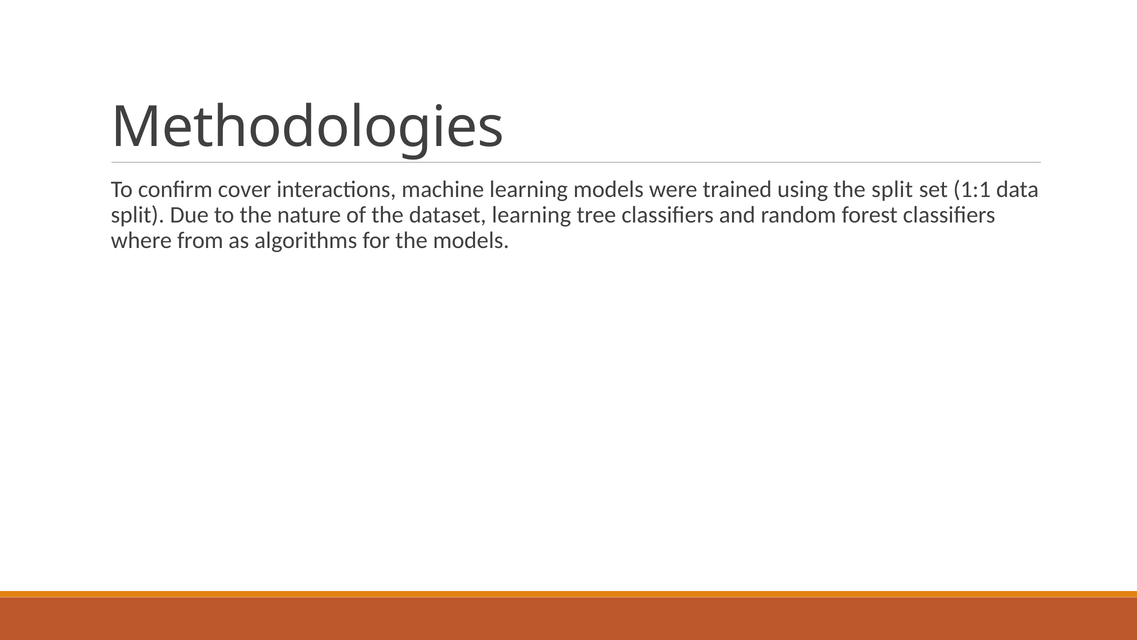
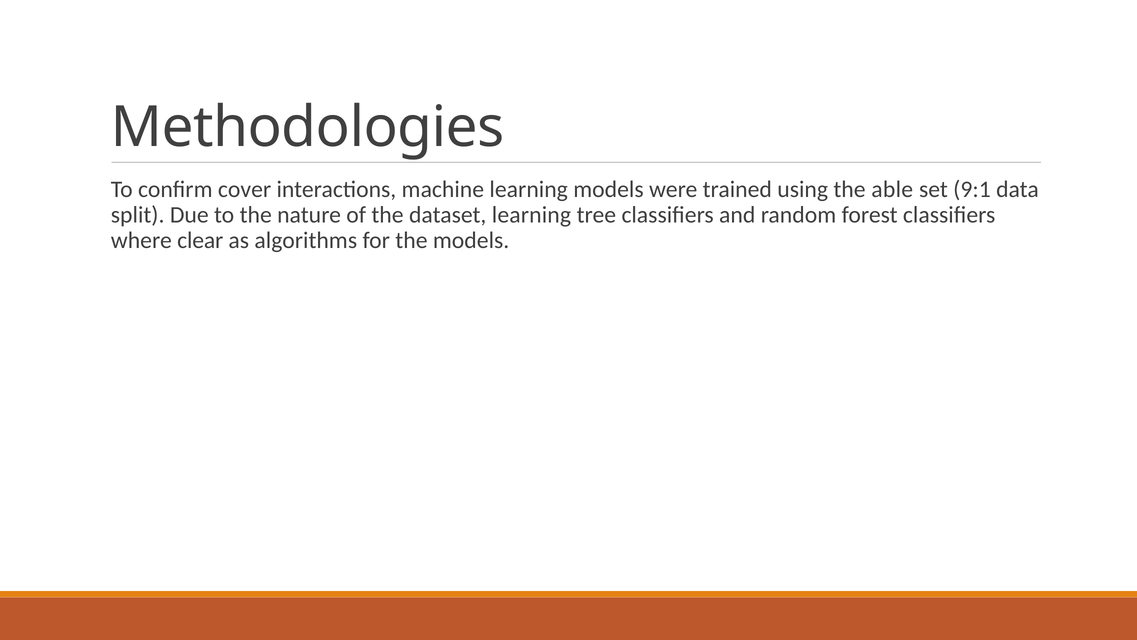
the split: split -> able (892, 189)
1:1: 1:1 -> 9:1 (972, 189)
from: from -> clear (200, 240)
